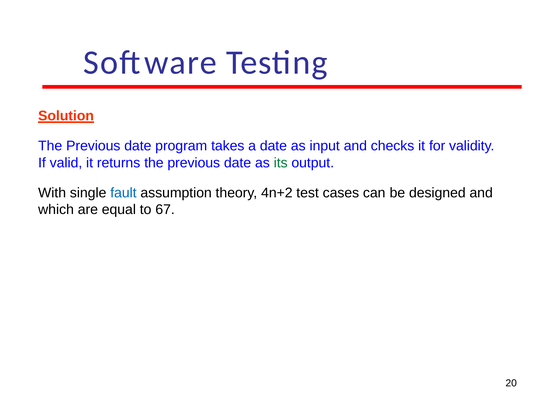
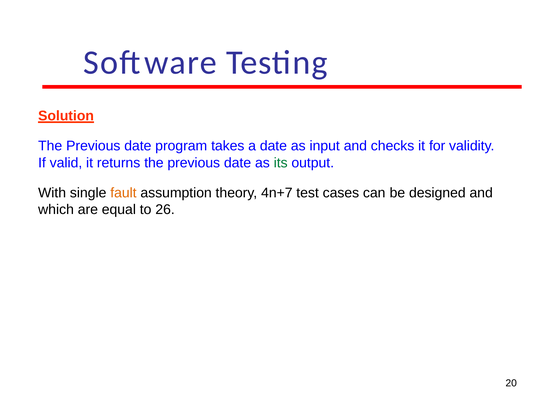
fault colour: blue -> orange (123, 193)
4n+2: 4n+2 -> 4n+7 (277, 193)
67: 67 -> 26 (165, 210)
